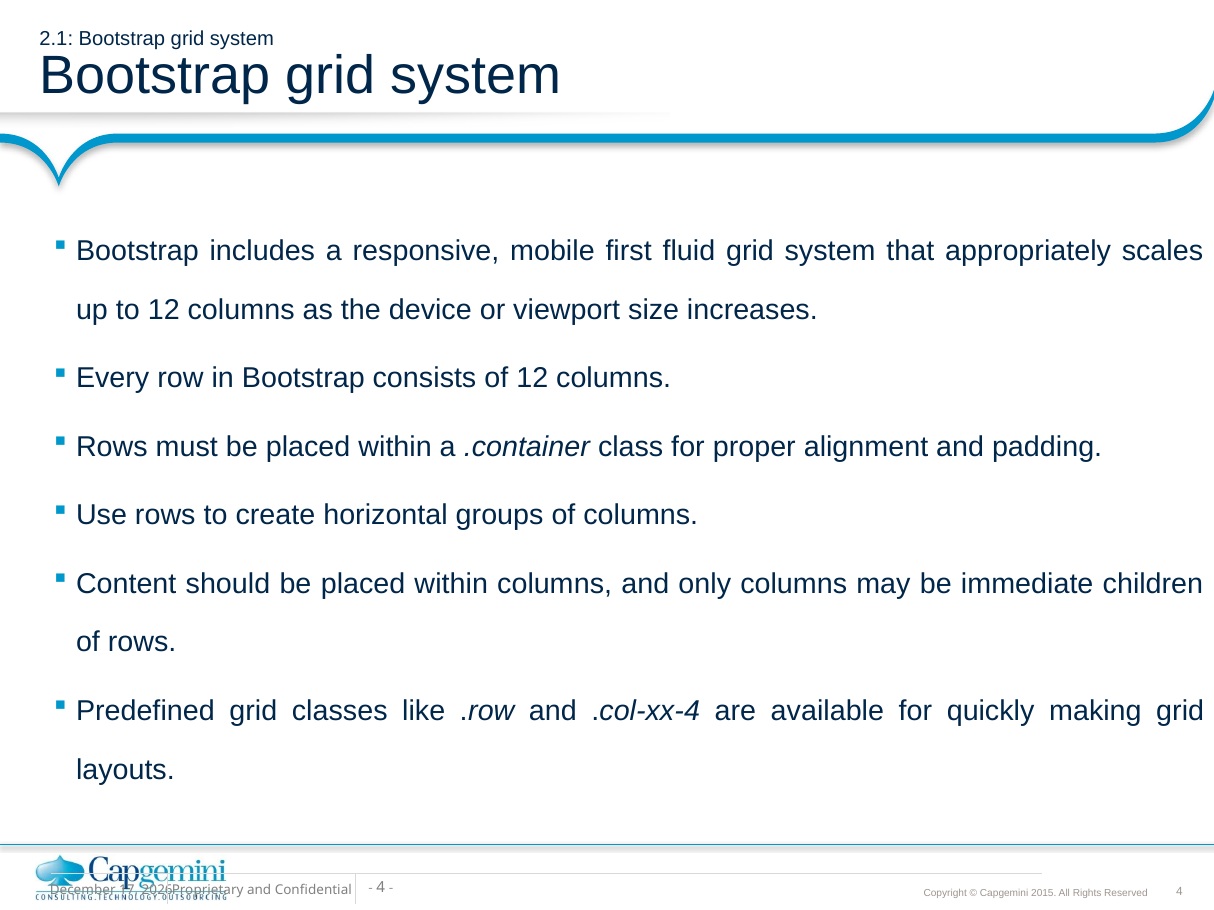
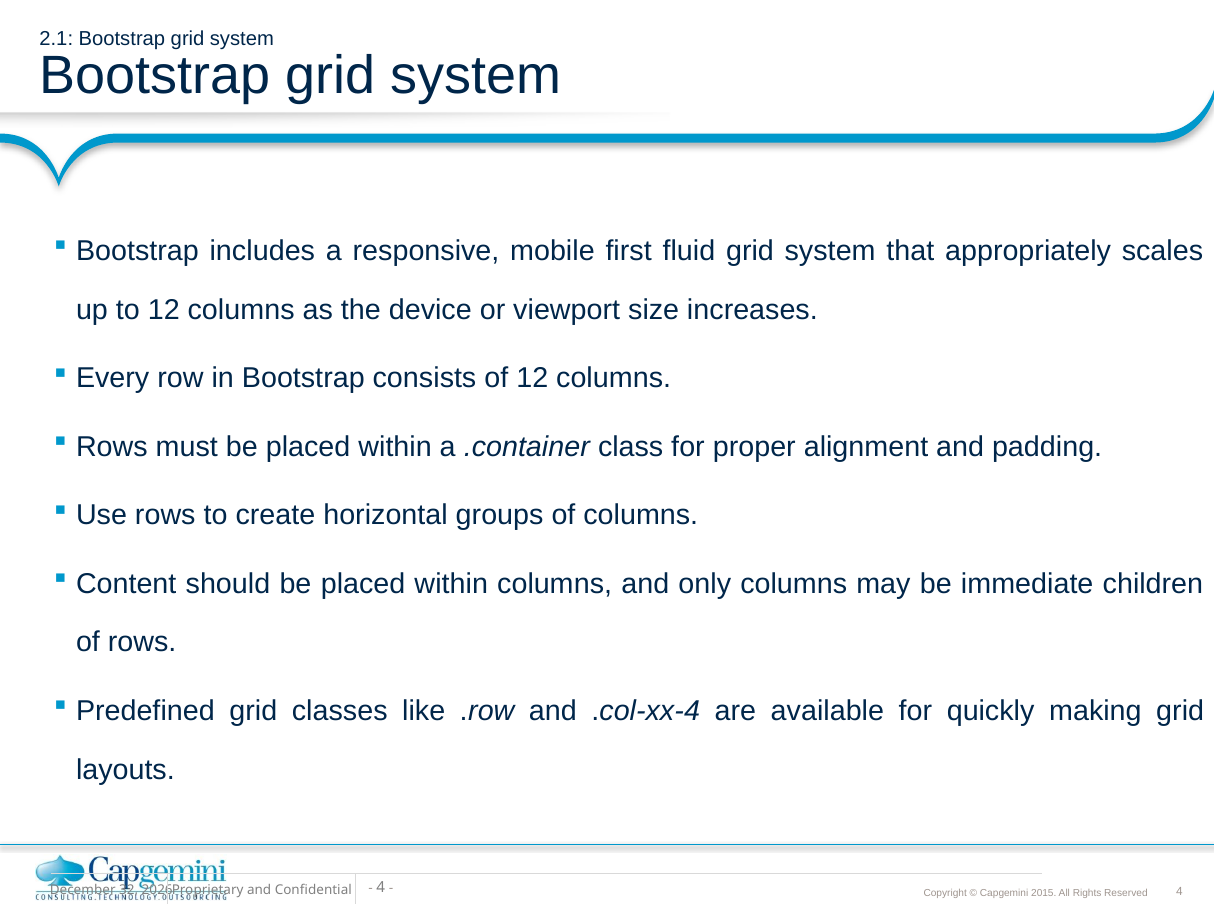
17: 17 -> 32 (129, 891)
